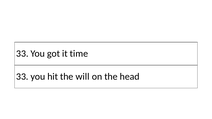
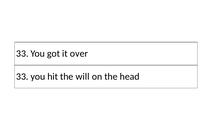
time: time -> over (79, 54)
